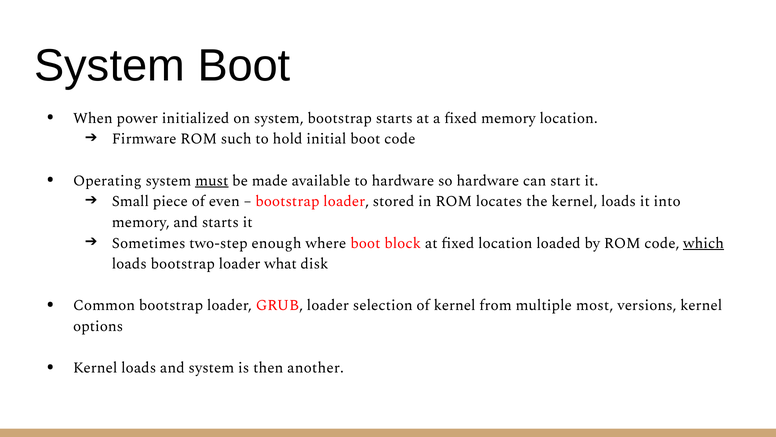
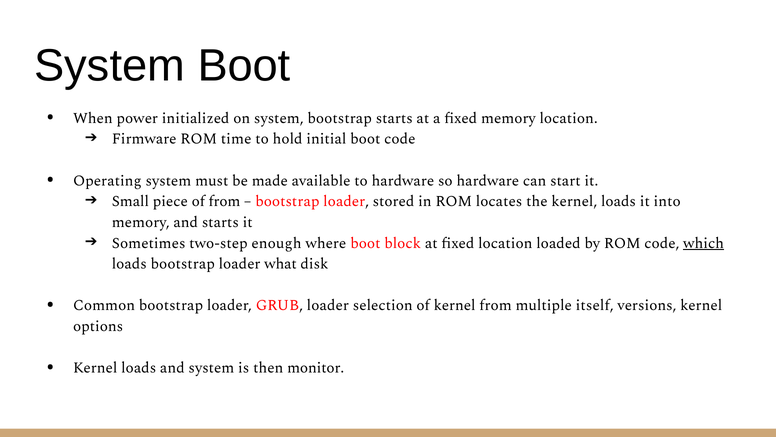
such: such -> time (236, 139)
must underline: present -> none (212, 180)
of even: even -> from (224, 201)
most: most -> itself (595, 305)
another: another -> monitor (316, 368)
